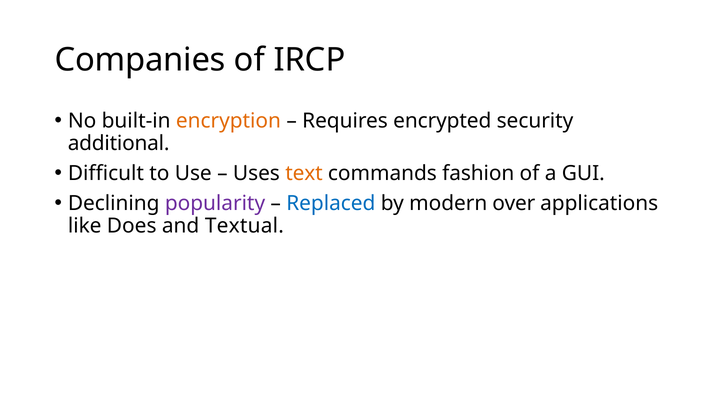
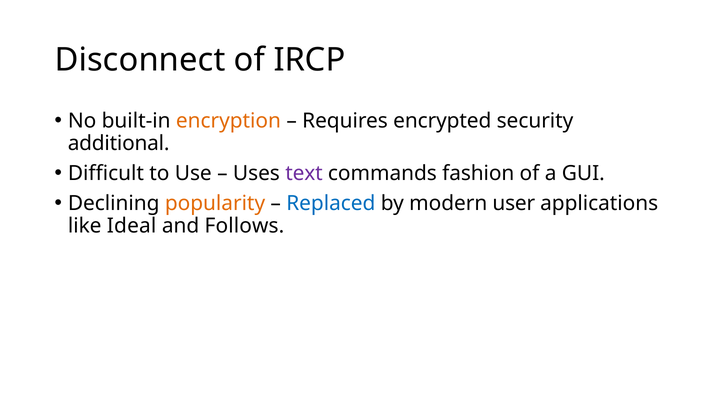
Companies: Companies -> Disconnect (140, 60)
text colour: orange -> purple (304, 173)
popularity colour: purple -> orange (215, 203)
over: over -> user (514, 203)
Does: Does -> Ideal (132, 226)
Textual: Textual -> Follows (244, 226)
